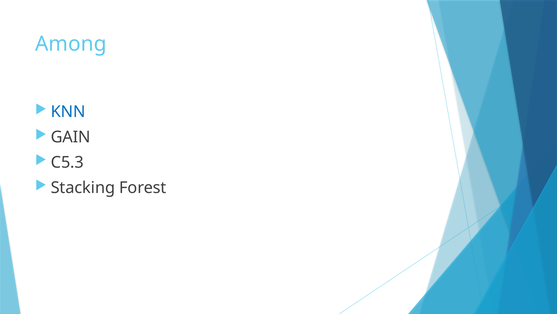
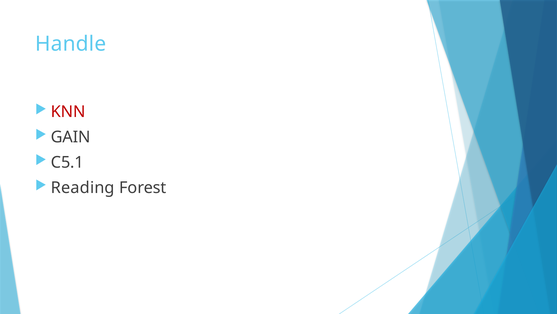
Among: Among -> Handle (71, 44)
KNN colour: blue -> red (68, 112)
C5.3: C5.3 -> C5.1 (67, 162)
Stacking: Stacking -> Reading (83, 187)
